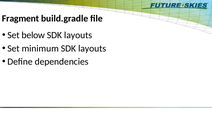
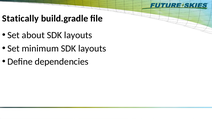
Fragment: Fragment -> Statically (20, 19)
below: below -> about (33, 35)
